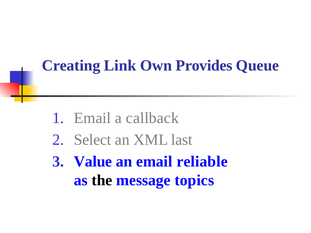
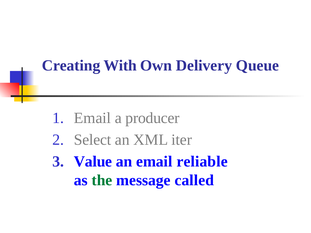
Link: Link -> With (120, 66)
Provides: Provides -> Delivery (204, 66)
callback: callback -> producer (153, 118)
last: last -> iter (182, 140)
the colour: black -> green (102, 180)
topics: topics -> called (194, 180)
